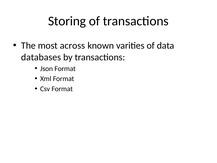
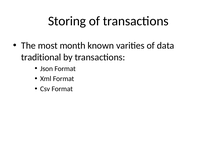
across: across -> month (73, 46)
databases: databases -> traditional (41, 57)
